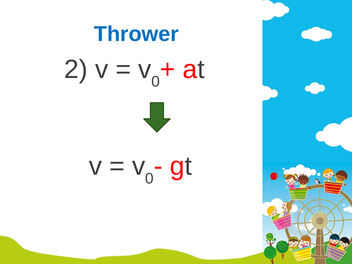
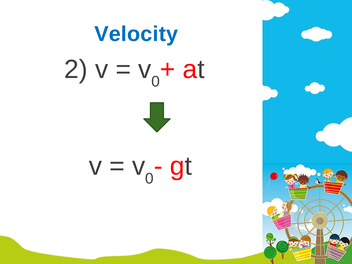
Thrower: Thrower -> Velocity (136, 34)
